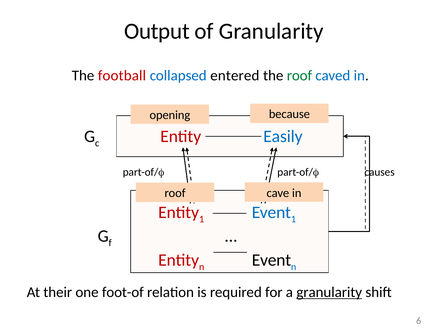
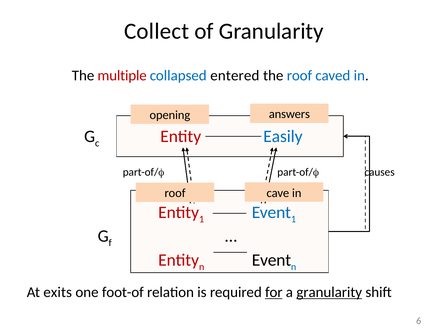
Output: Output -> Collect (157, 31)
football: football -> multiple (122, 76)
roof colour: green -> blue (299, 76)
because: because -> answers (289, 114)
their: their -> exits (58, 292)
for underline: none -> present (274, 292)
